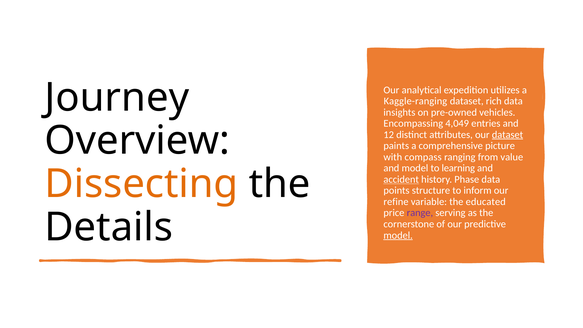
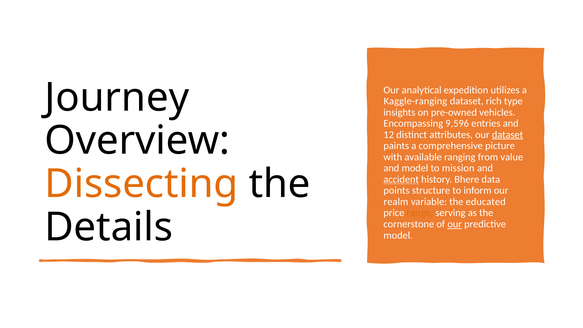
rich data: data -> type (513, 101)
4,049: 4,049 -> 9,596 (457, 123)
compass: compass -> available (423, 157)
learning: learning -> mission (458, 168)
Phase: Phase -> Bhere (467, 179)
refine: refine -> realm (396, 202)
range colour: purple -> orange (420, 213)
our underline: none -> present (455, 224)
model underline: present -> none (398, 235)
